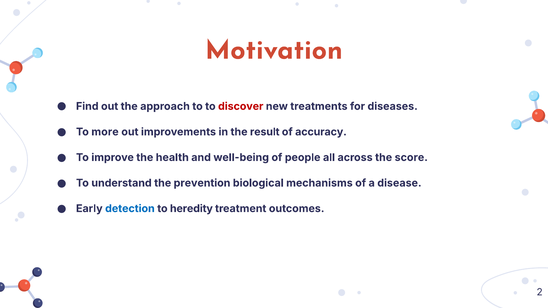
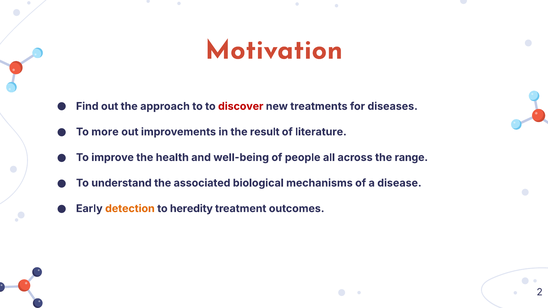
accuracy: accuracy -> literature (321, 132)
score: score -> range (411, 158)
prevention: prevention -> associated (202, 183)
detection colour: blue -> orange (130, 209)
